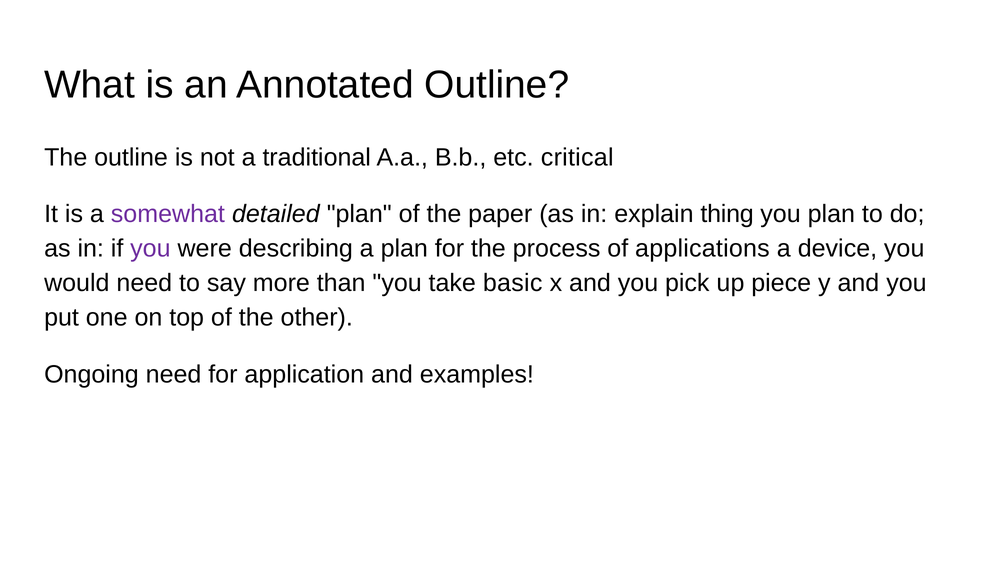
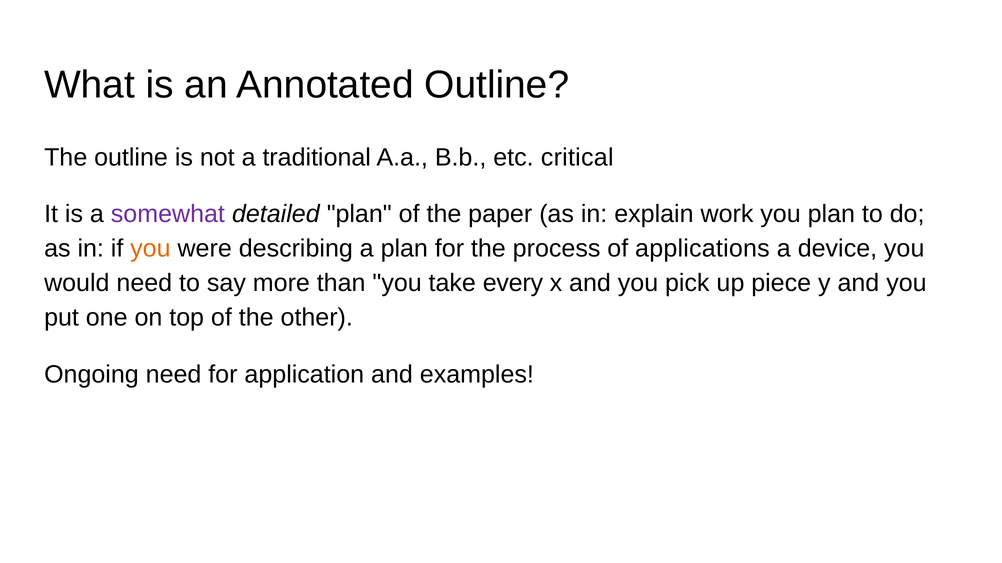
thing: thing -> work (727, 214)
you colour: purple -> orange (150, 249)
basic: basic -> every (513, 283)
